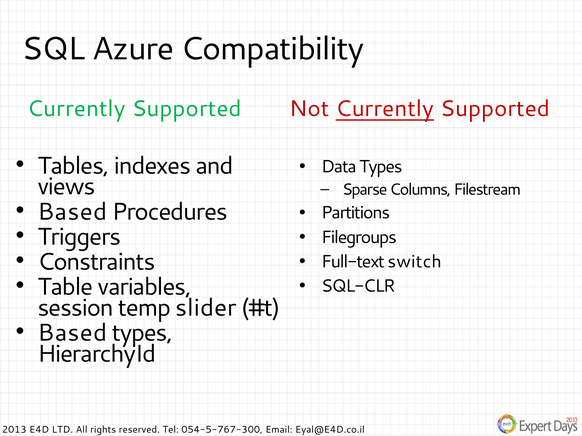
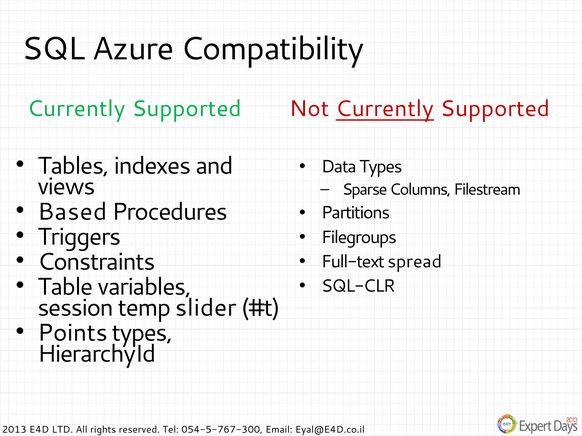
switch: switch -> spread (415, 262)
Based: Based -> Points (73, 333)
